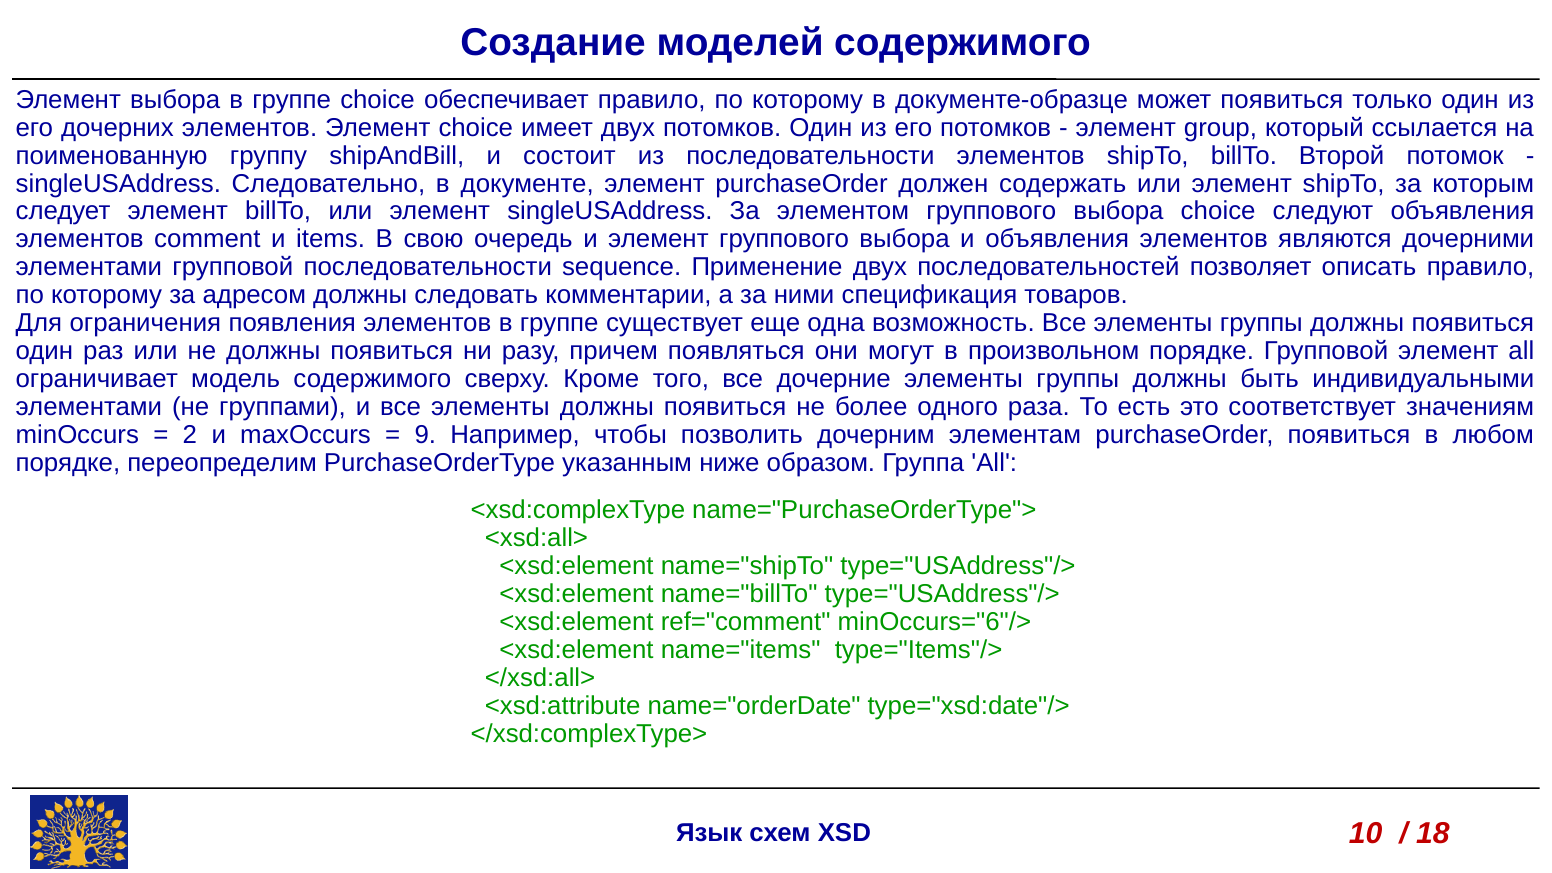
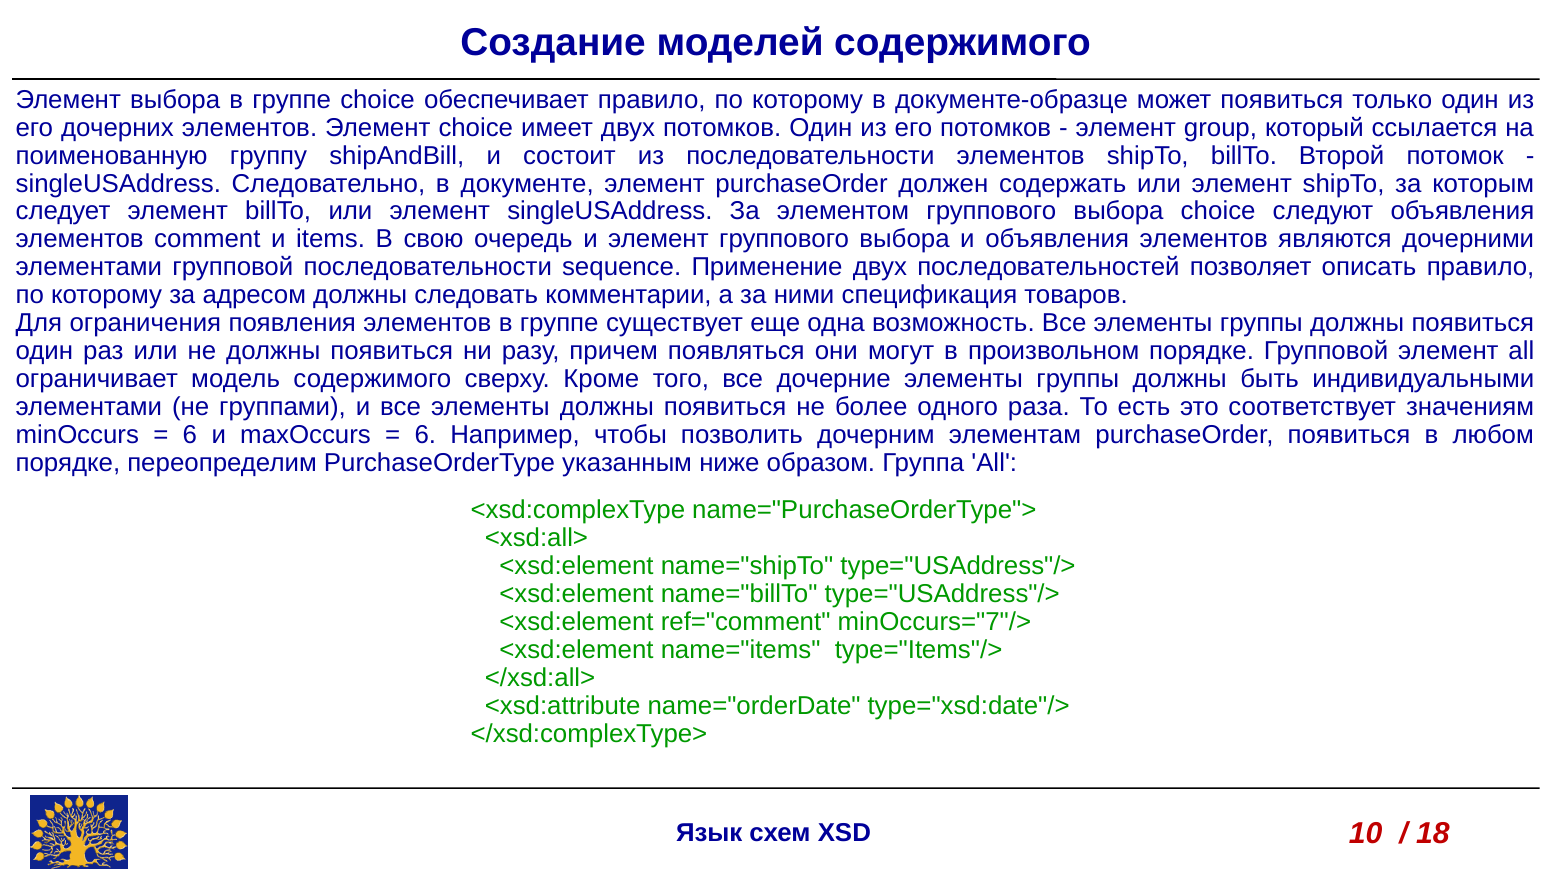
2: 2 -> 6 (190, 435)
9: 9 -> 6 (425, 435)
minOccurs="6"/>: minOccurs="6"/> -> minOccurs="7"/> (934, 622)
